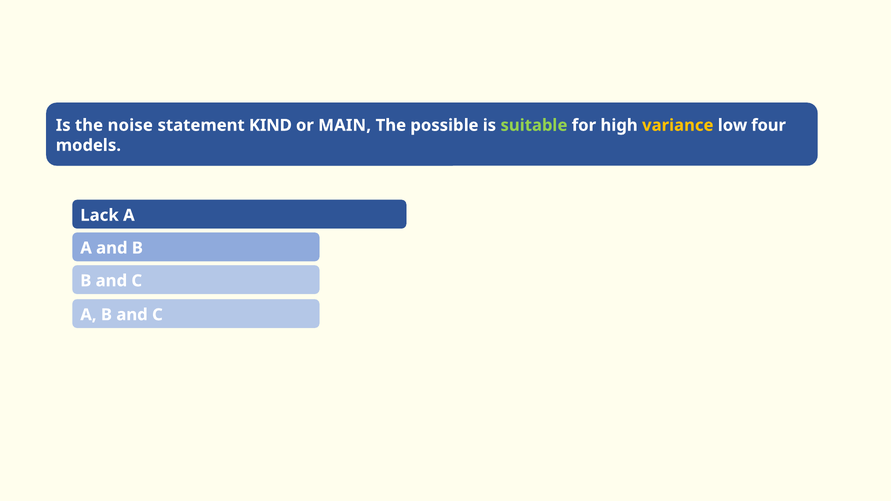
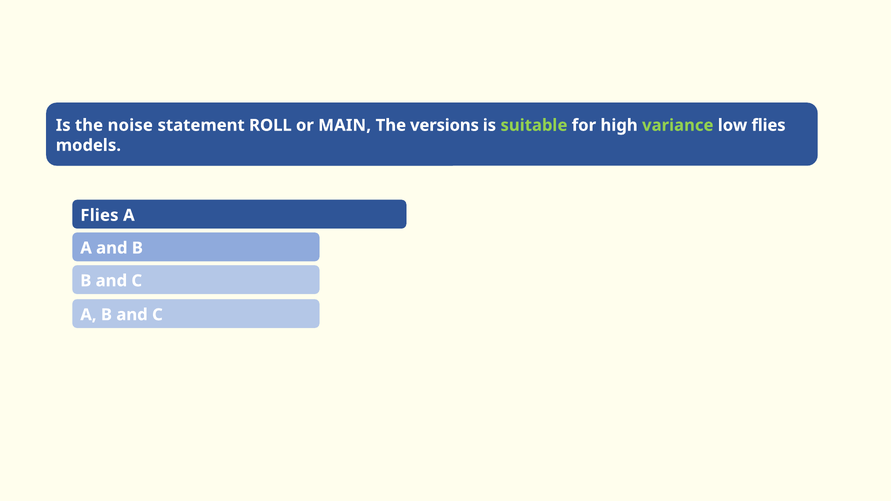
KIND: KIND -> ROLL (270, 125)
possible: possible -> versions (444, 125)
variance colour: yellow -> light green (678, 125)
low four: four -> flies (769, 125)
Lack: Lack -> Flies (99, 215)
